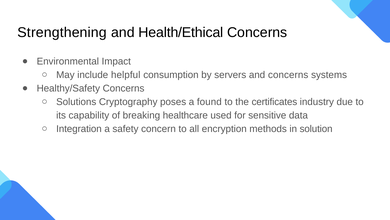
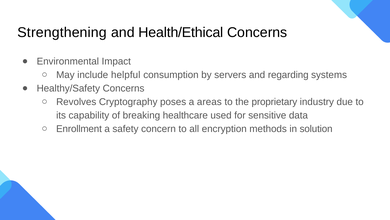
and concerns: concerns -> regarding (288, 75)
Solutions: Solutions -> Revolves (76, 102)
found: found -> areas (209, 102)
certificates: certificates -> proprietary (274, 102)
Integration: Integration -> Enrollment (79, 129)
